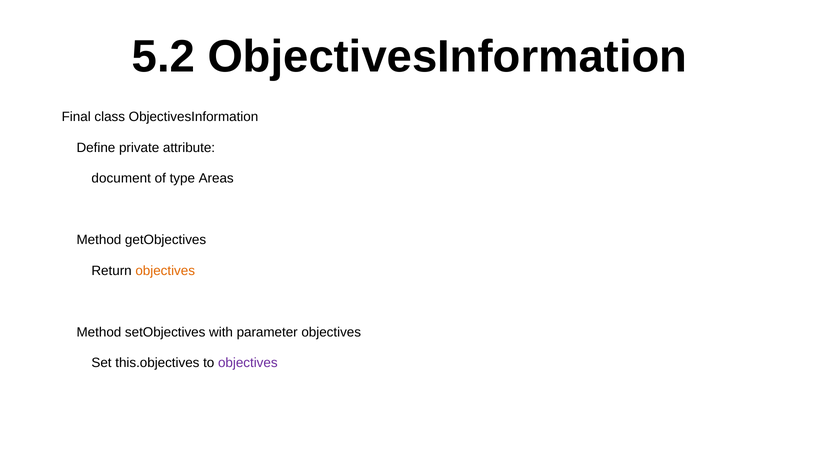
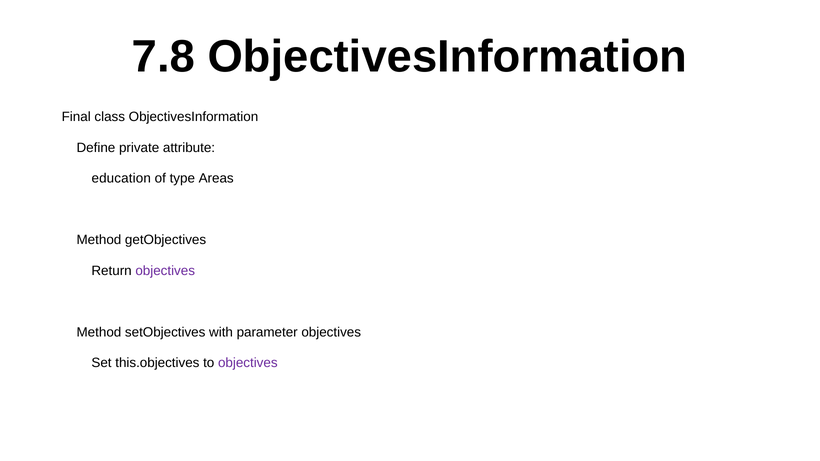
5.2: 5.2 -> 7.8 (163, 57)
document: document -> education (121, 178)
objectives colour: orange -> purple (165, 271)
